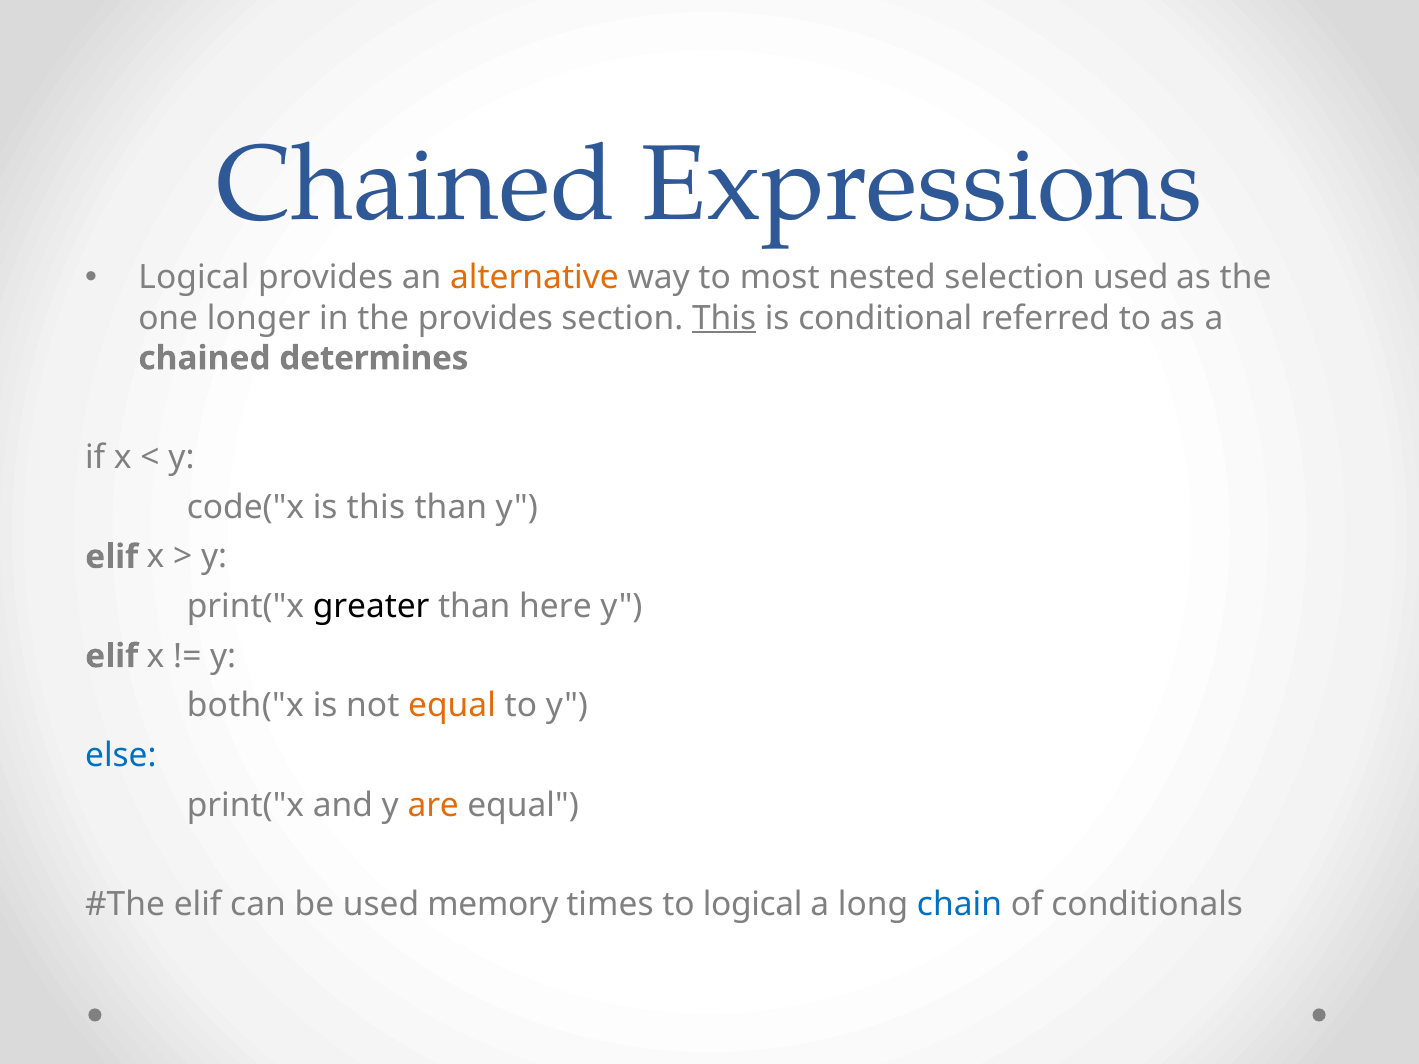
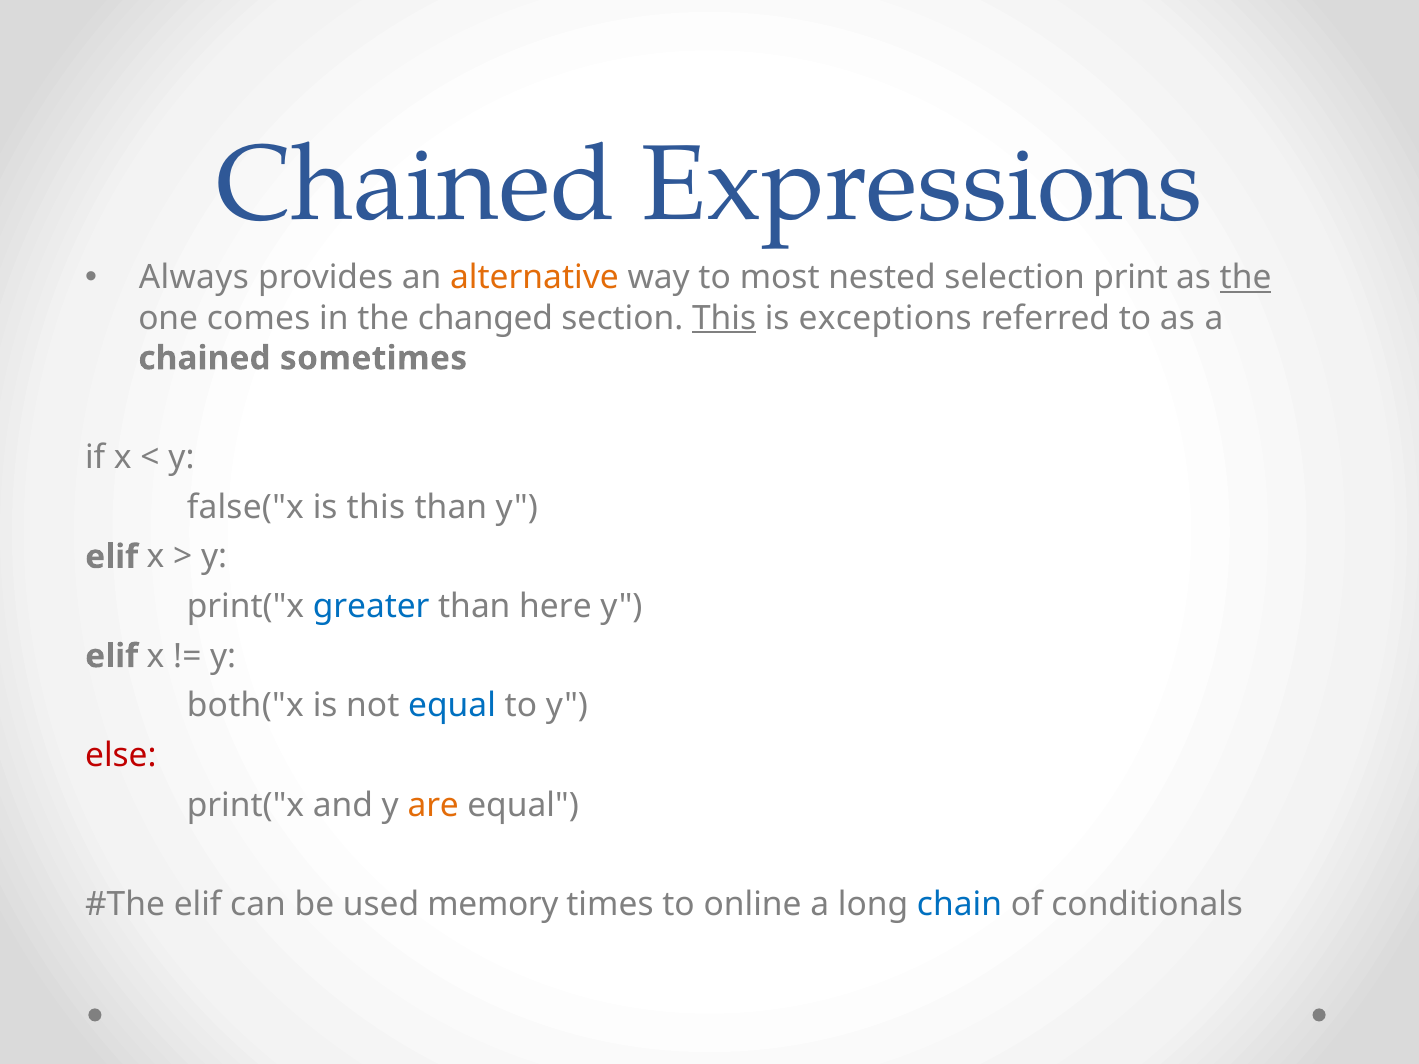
Logical: Logical -> Always (194, 278)
selection used: used -> print (1131, 278)
the underline: none -> present (1246, 278)
longer: longer -> comes (259, 318)
the provides: provides -> changed (485, 318)
conditional: conditional -> exceptions (885, 318)
determines: determines -> sometimes (374, 358)
code("x: code("x -> false("x (245, 507)
greater colour: black -> blue (371, 607)
equal colour: orange -> blue (452, 706)
else colour: blue -> red (121, 756)
to logical: logical -> online (753, 905)
